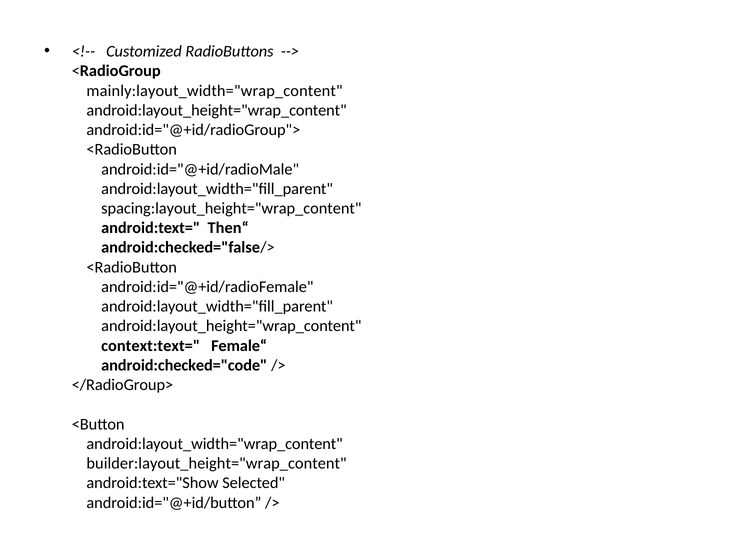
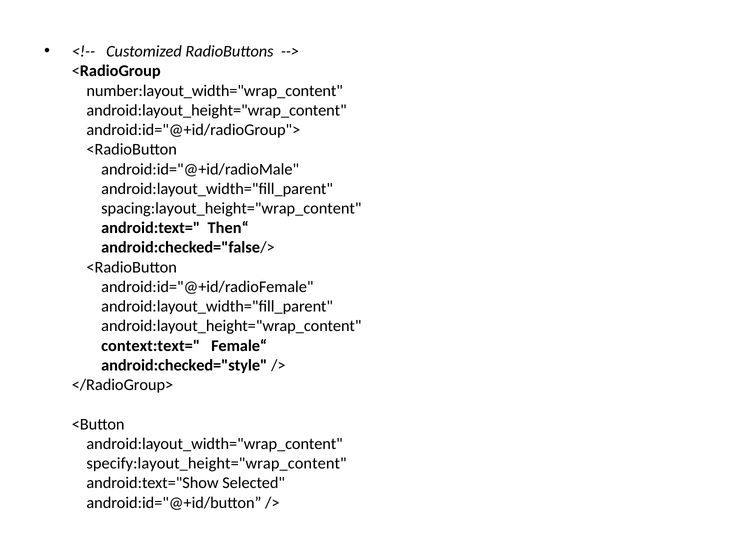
mainly:layout_width="wrap_content: mainly:layout_width="wrap_content -> number:layout_width="wrap_content (215, 91)
android:checked="code: android:checked="code -> android:checked="style (184, 365)
builder:layout_height="wrap_content: builder:layout_height="wrap_content -> specify:layout_height="wrap_content (217, 463)
